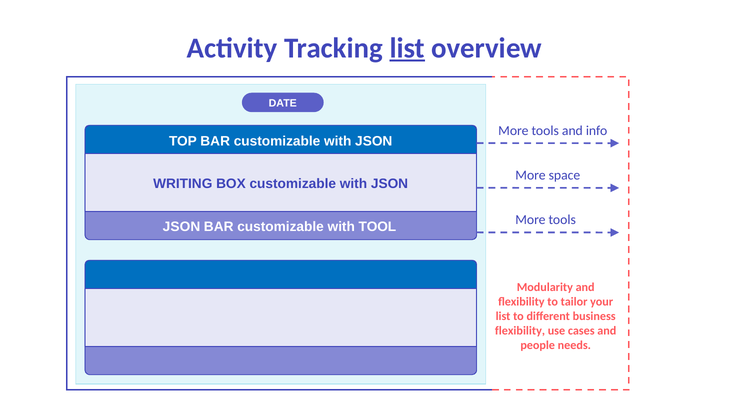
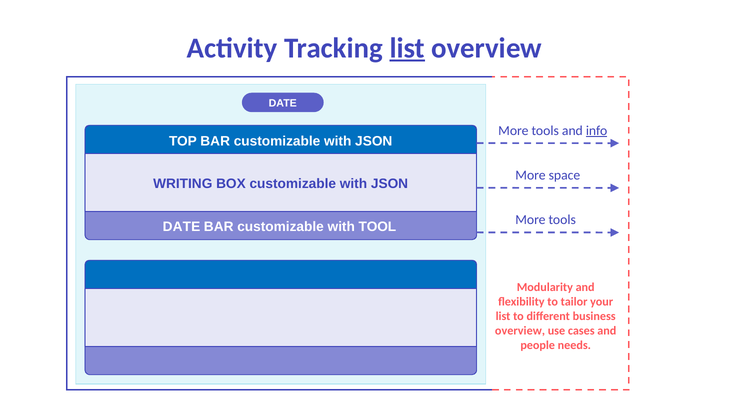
info underline: none -> present (597, 131)
JSON: JSON -> DATE (181, 227)
flexibility: flexibility -> overview (520, 331)
